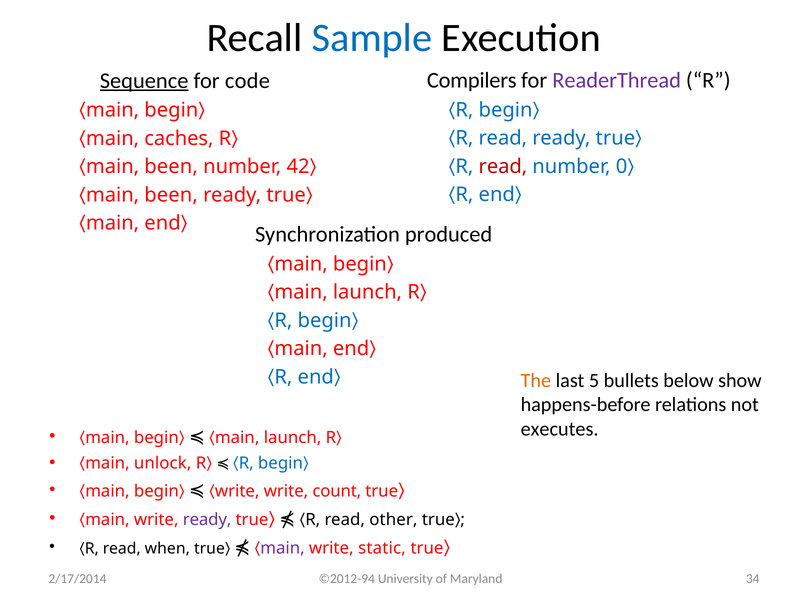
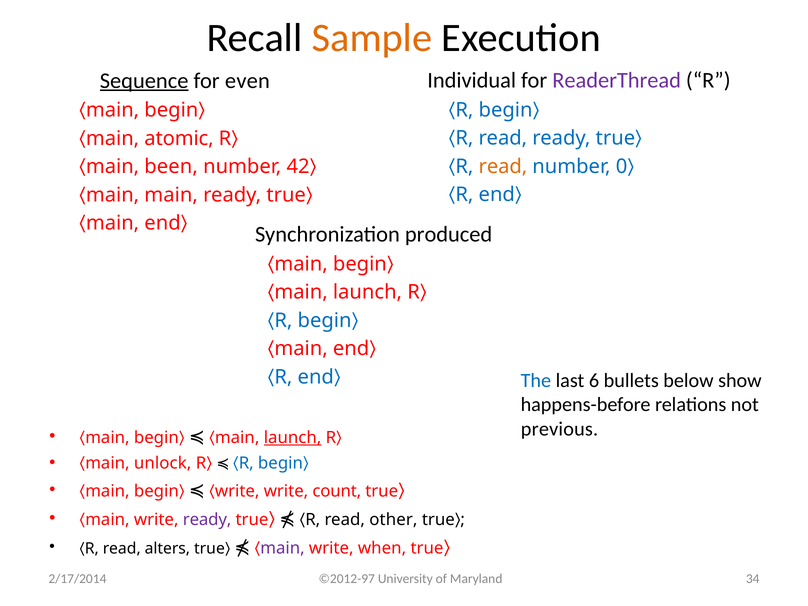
Sample colour: blue -> orange (372, 38)
Compilers: Compilers -> Individual (472, 81)
code: code -> even (247, 81)
caches: caches -> atomic (179, 138)
read colour: red -> orange (503, 167)
been: been -> main (171, 195)
The colour: orange -> blue (536, 381)
5: 5 -> 6 (594, 381)
executes: executes -> previous (560, 429)
launch underline: none -> present (293, 438)
when: when -> alters (167, 548)
static: static -> when (382, 548)
©2012-94: ©2012-94 -> ©2012-97 (347, 579)
